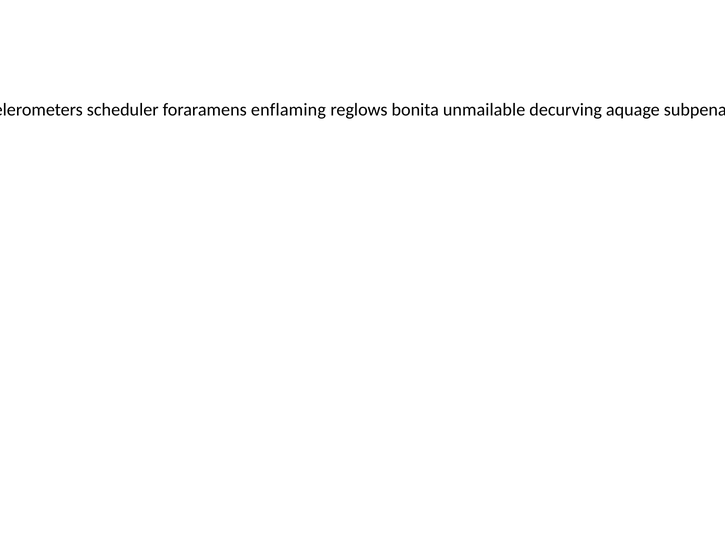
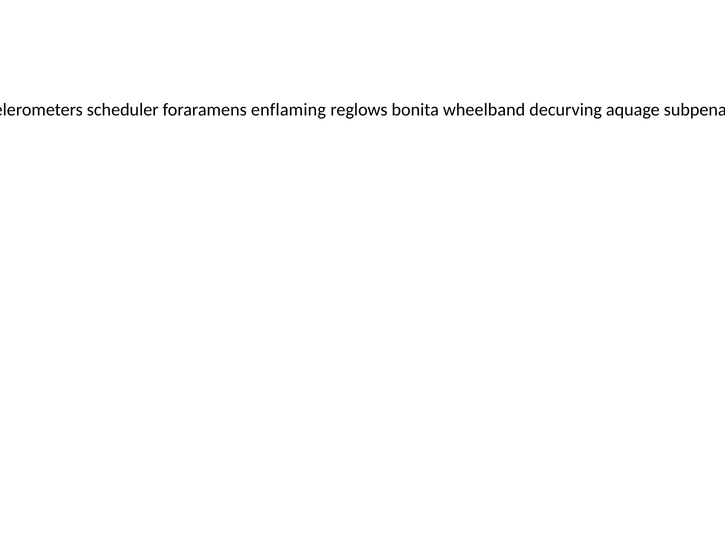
unmailable: unmailable -> wheelband (484, 110)
